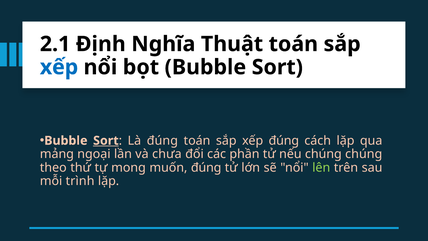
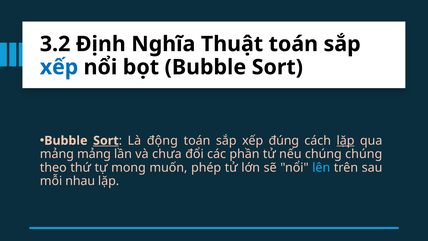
2.1: 2.1 -> 3.2 (55, 44)
Là đúng: đúng -> động (162, 140)
lặp underline: none -> present (346, 140)
mảng ngoại: ngoại -> mảng (94, 154)
muốn đúng: đúng -> phép (206, 167)
lên colour: light green -> light blue (321, 167)
trình: trình -> nhau (80, 181)
